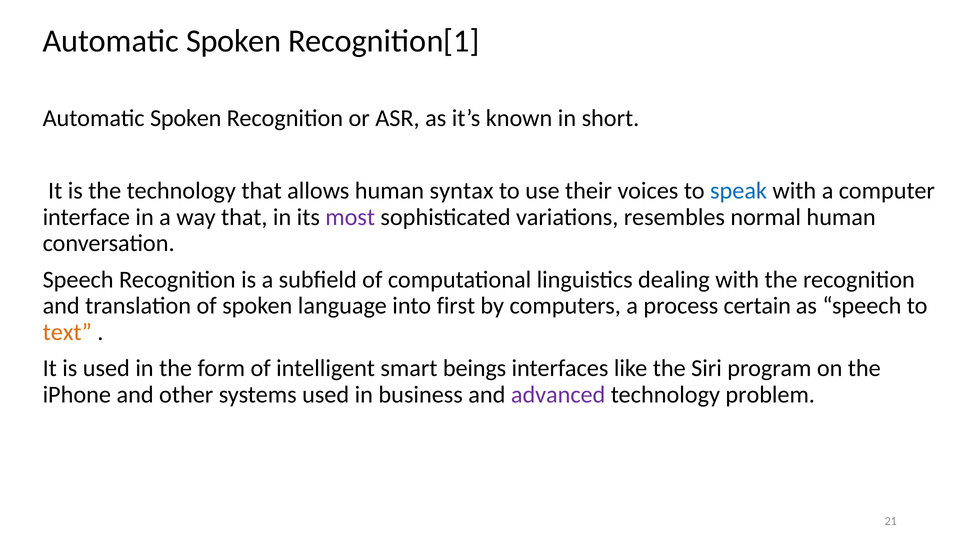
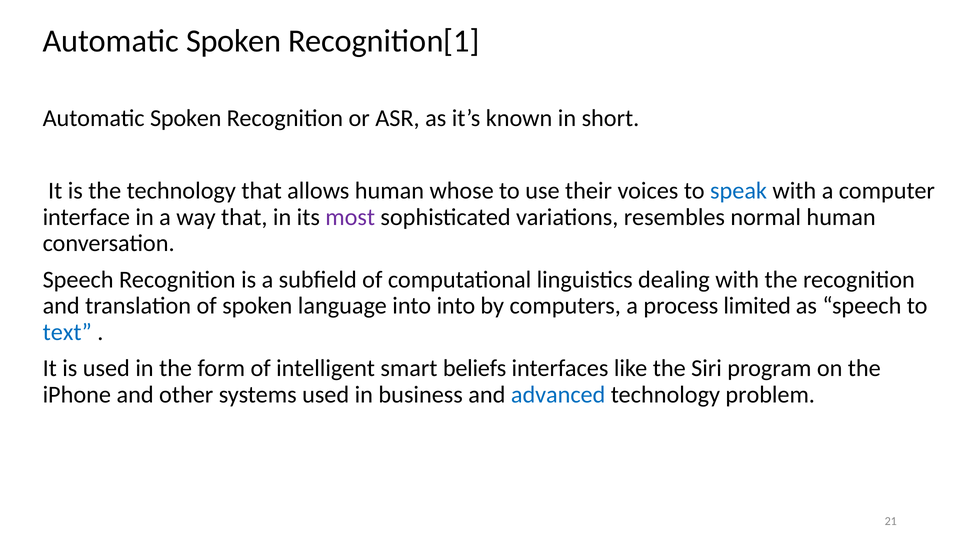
syntax: syntax -> whose (462, 191)
into first: first -> into (456, 306)
certain: certain -> limited (757, 306)
text colour: orange -> blue (67, 332)
beings: beings -> beliefs (475, 369)
advanced colour: purple -> blue (558, 395)
